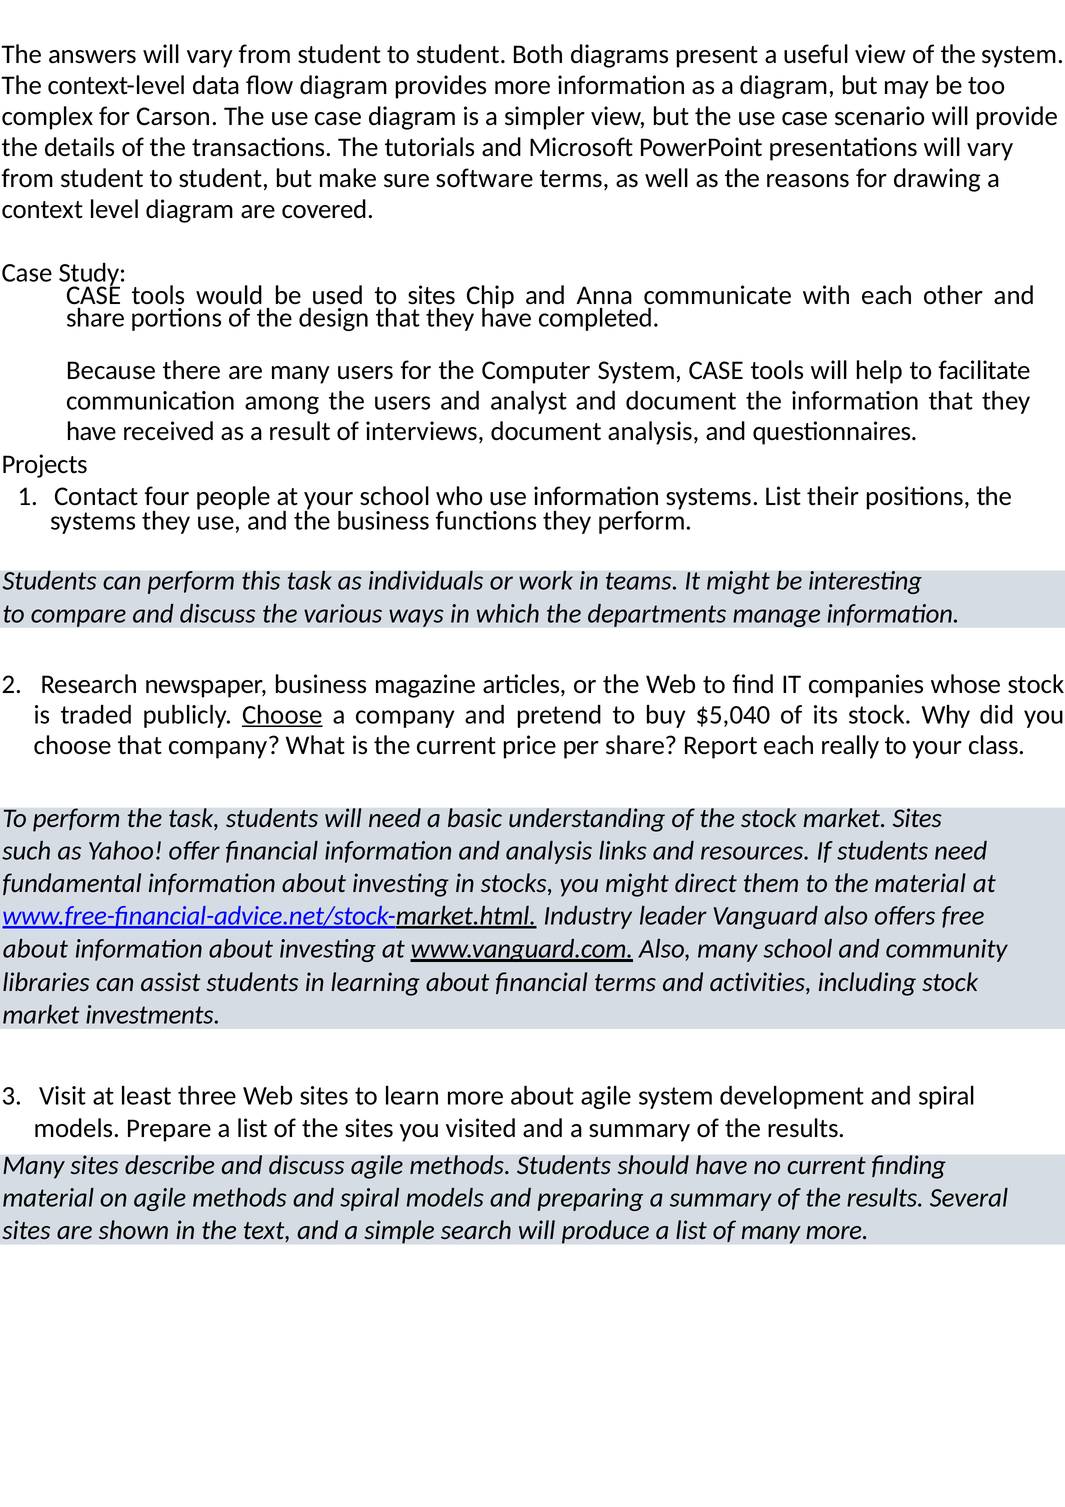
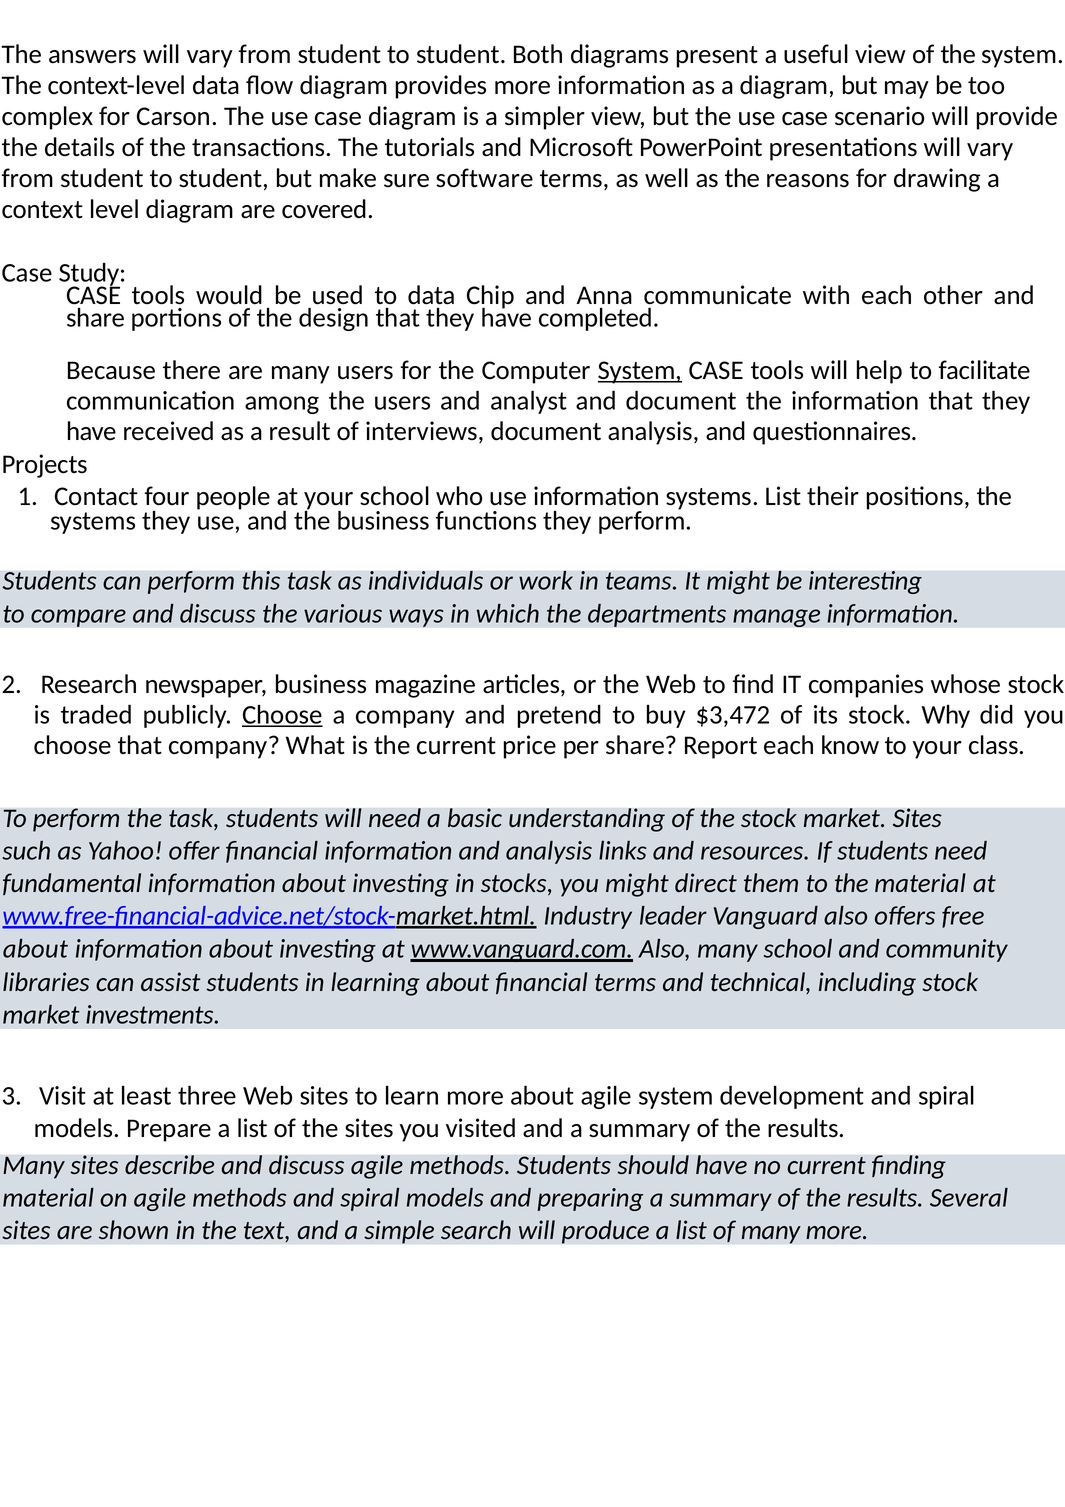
to sites: sites -> data (432, 296)
System underline: none -> present (640, 370)
$5,040: $5,040 -> $3,472 (733, 715)
really: really -> know (850, 745)
activities: activities -> technical (761, 982)
